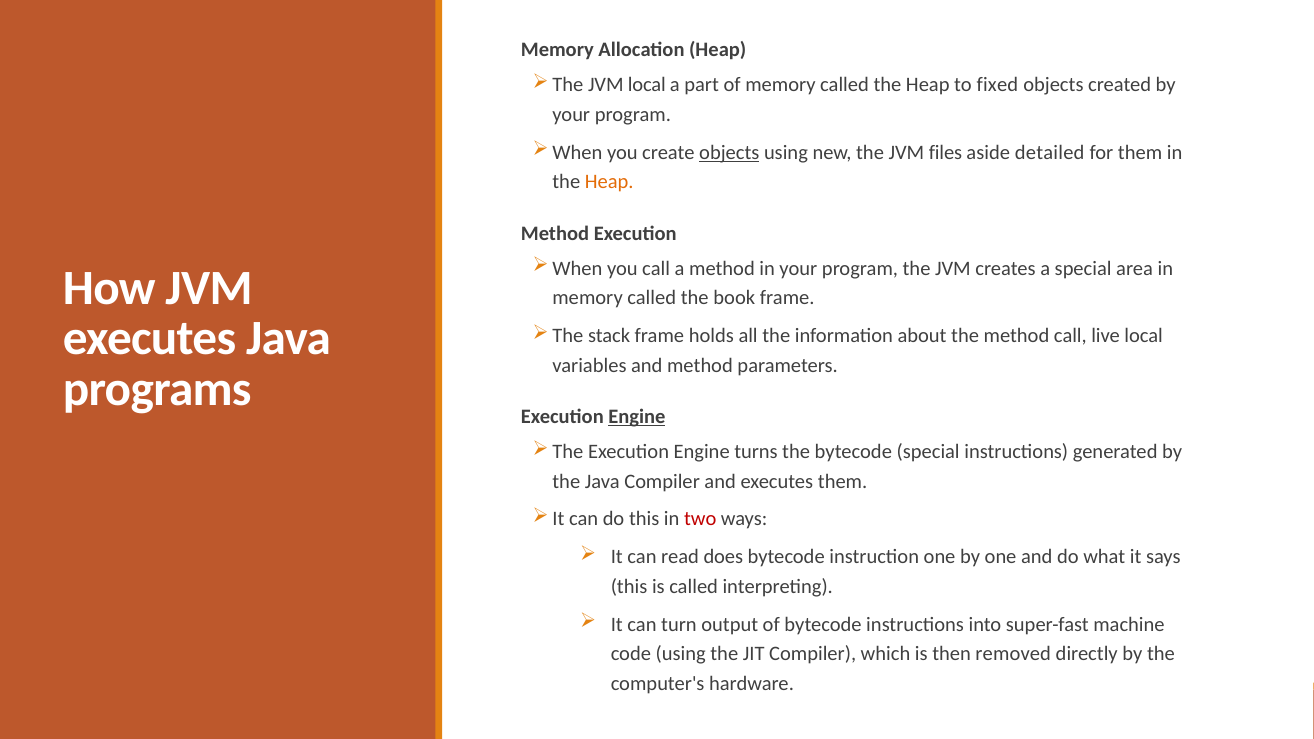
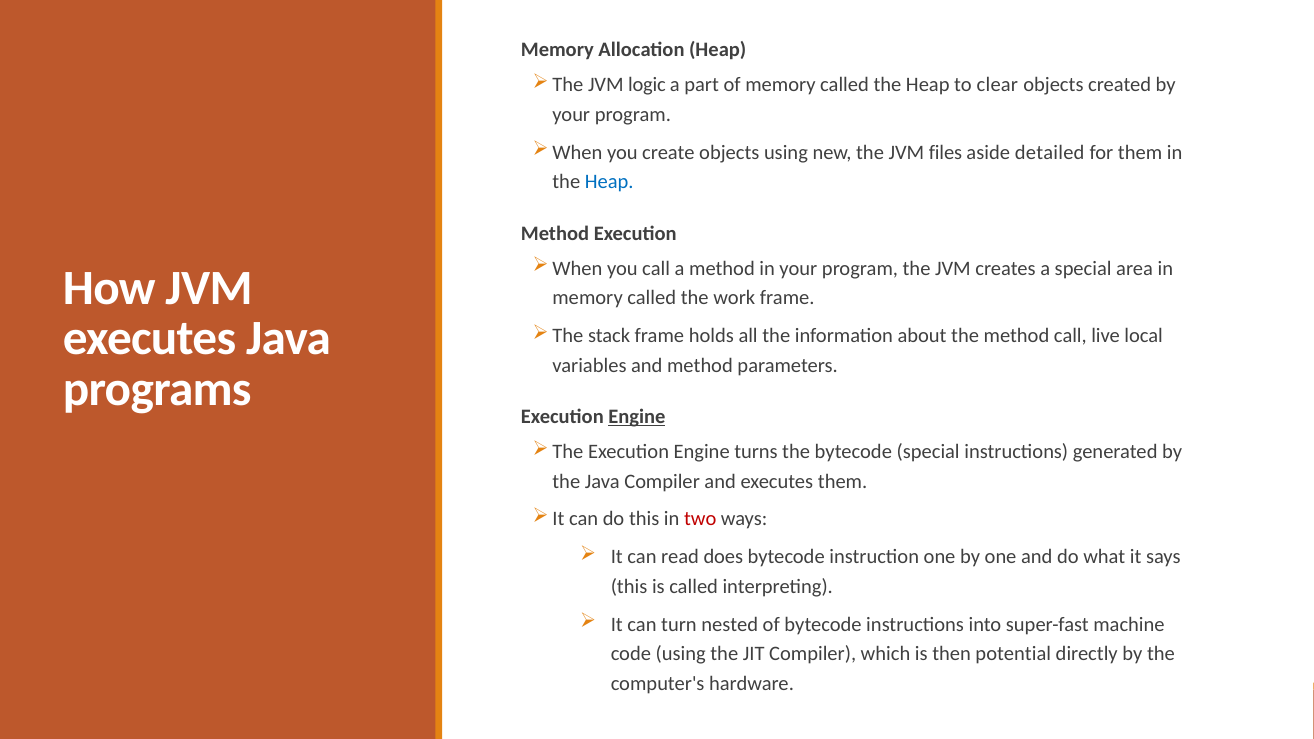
JVM local: local -> logic (647, 85)
fixed: fixed -> clear (997, 85)
objects underline: present -> none (729, 152)
Heap colour: orange -> blue (609, 182)
book: book -> work (734, 298)
output: output -> nested (730, 624)
removed: removed -> potential (1013, 654)
